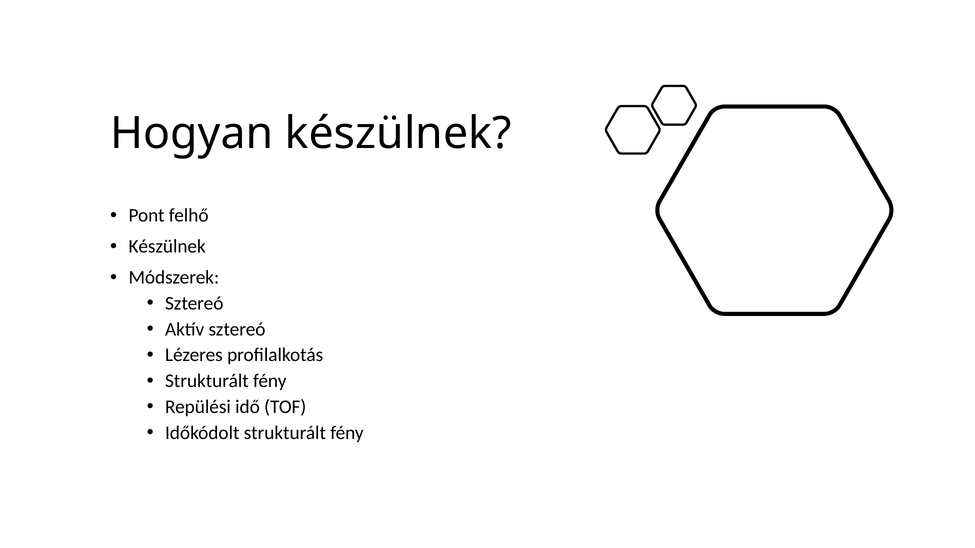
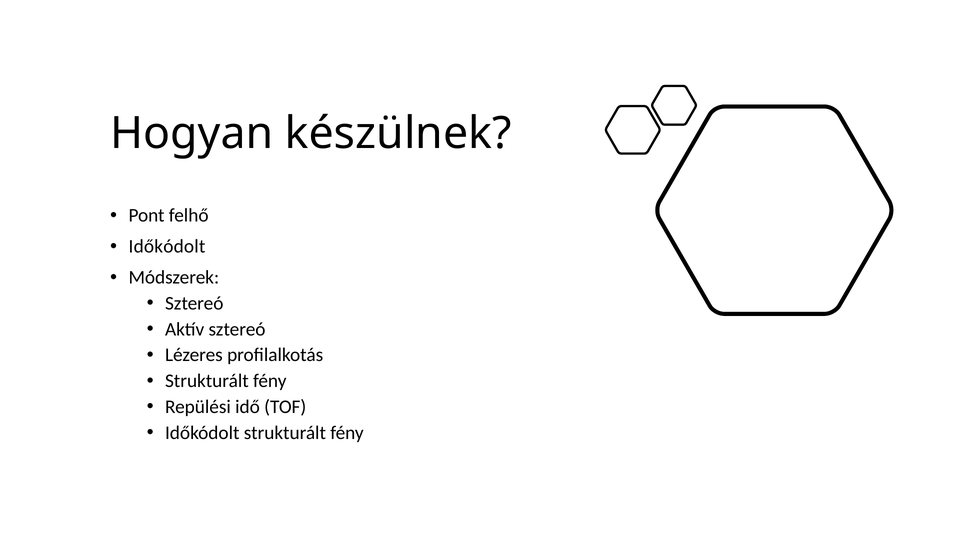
Készülnek: Készülnek -> Időkódolt (167, 247)
